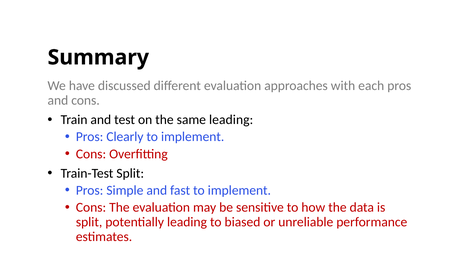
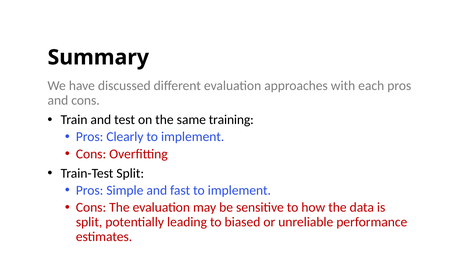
same leading: leading -> training (231, 120)
